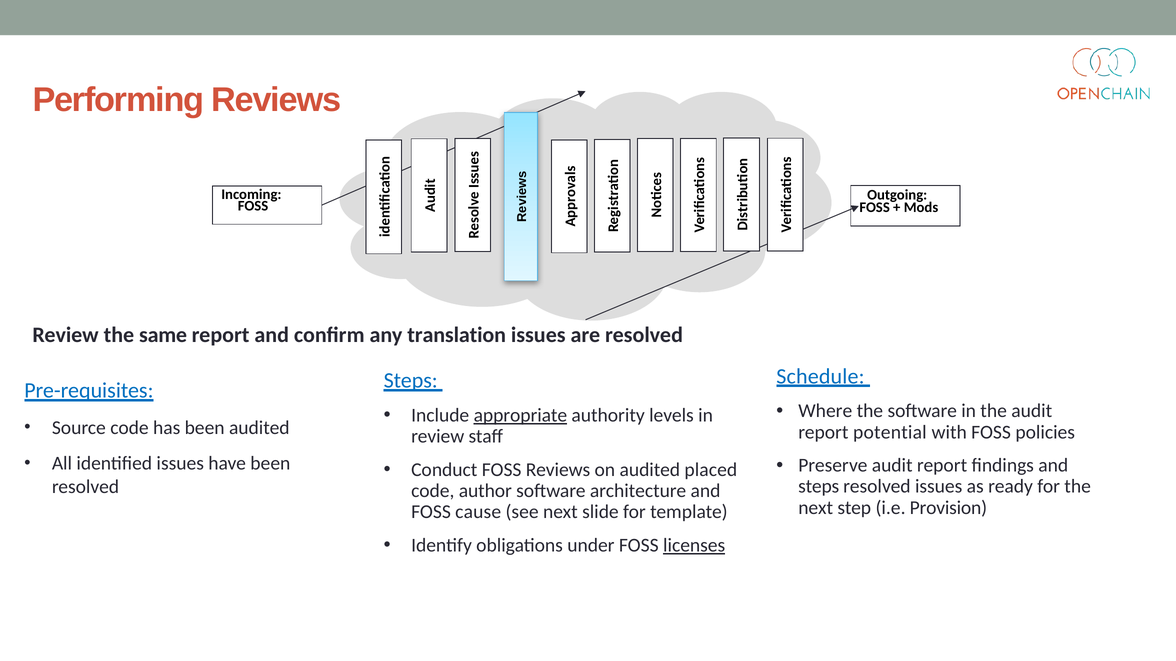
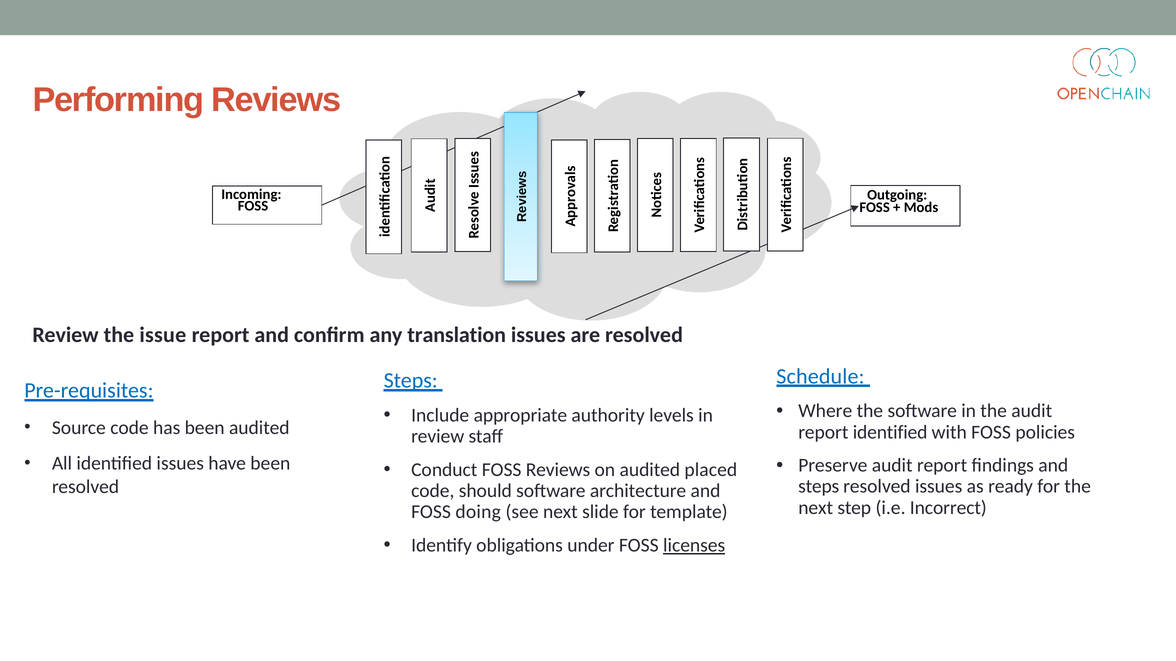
same: same -> issue (163, 335)
appropriate underline: present -> none (520, 416)
report potential: potential -> identified (890, 432)
author: author -> should (485, 491)
Provision: Provision -> Incorrect (948, 508)
cause: cause -> doing (478, 512)
